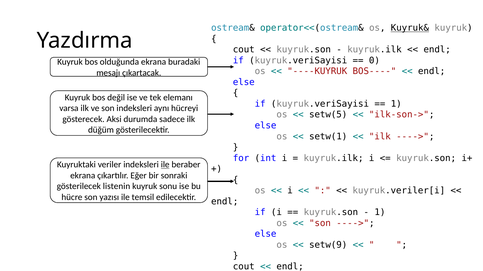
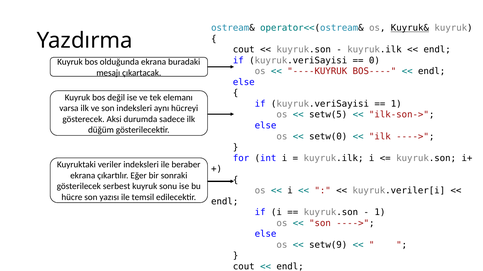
setw(1: setw(1 -> setw(0 (328, 137)
ile underline: present -> none (165, 165)
listenin: listenin -> serbest (117, 187)
